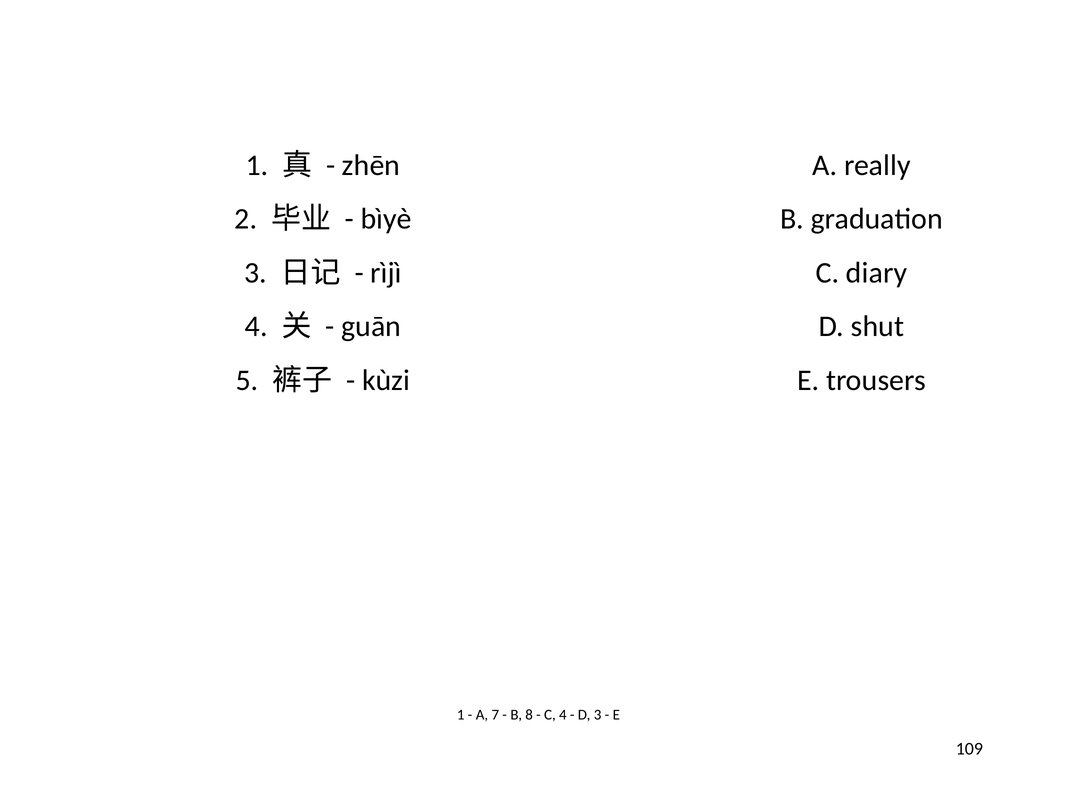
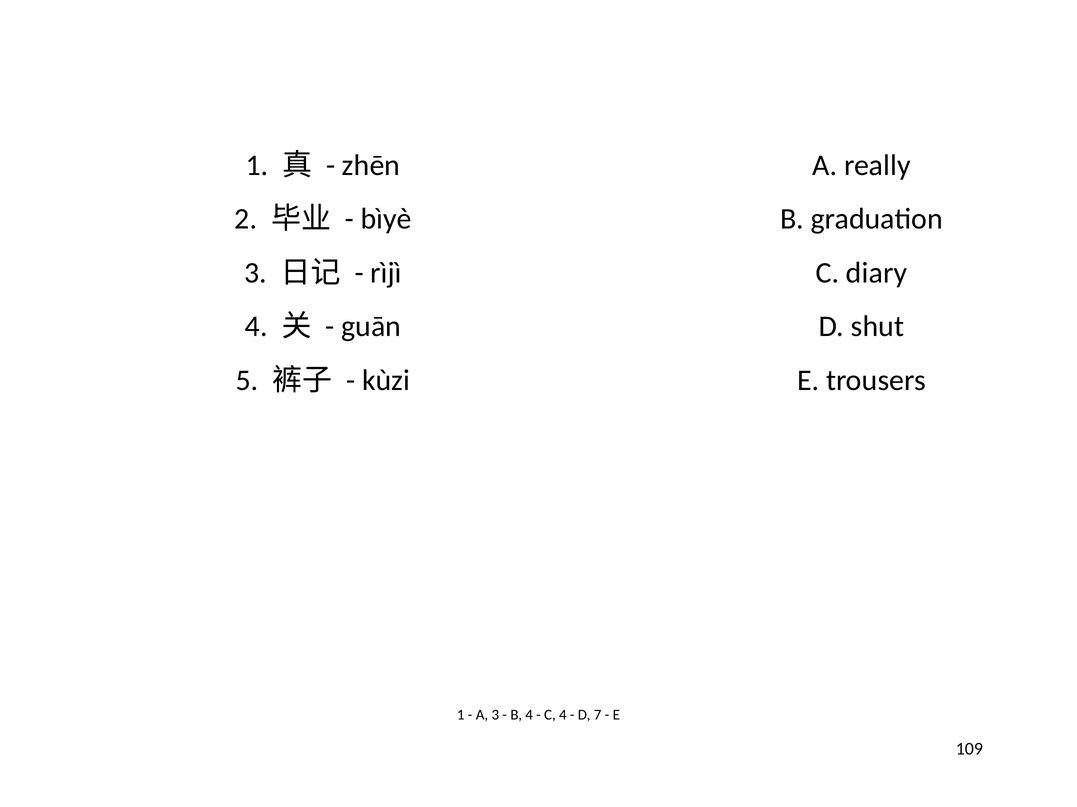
A 7: 7 -> 3 (495, 715)
B 8: 8 -> 4 (529, 715)
D 3: 3 -> 7 (598, 715)
